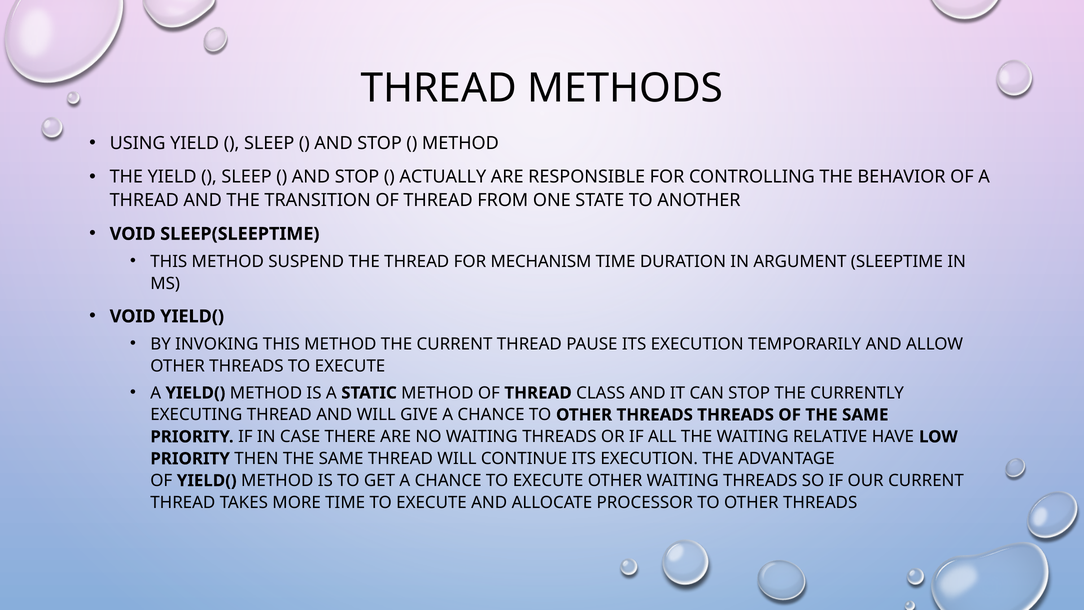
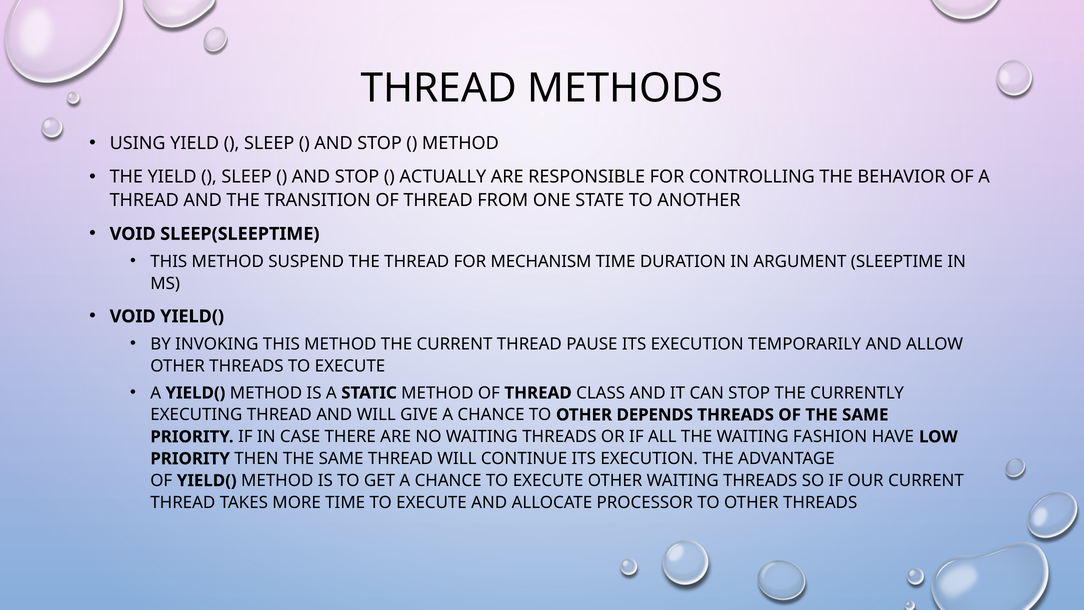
CHANCE TO OTHER THREADS: THREADS -> DEPENDS (655, 415)
RELATIVE: RELATIVE -> FASHION (830, 437)
